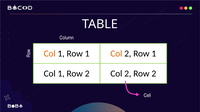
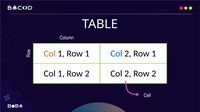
Col colour: orange -> blue (116, 54)
